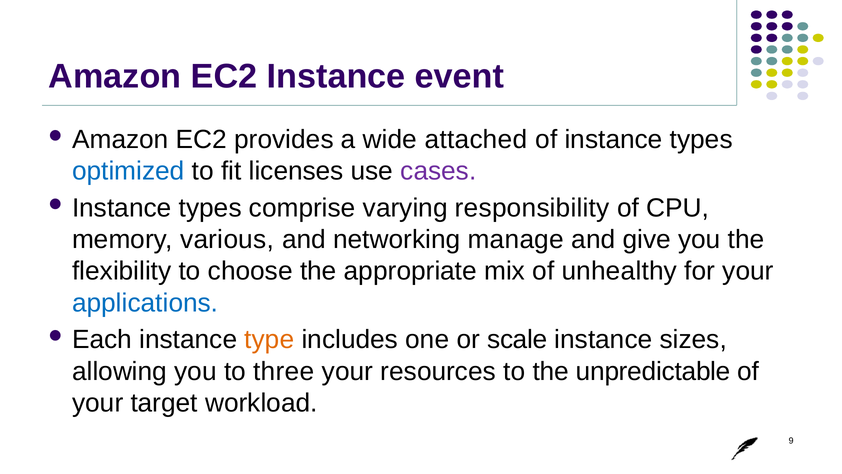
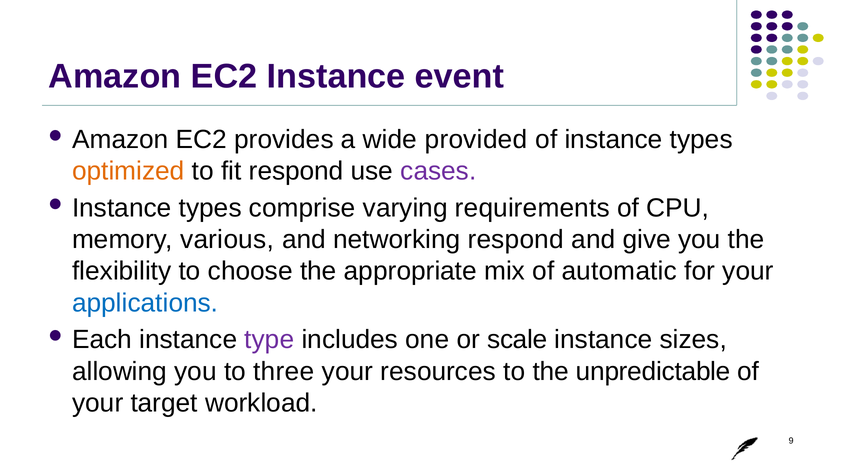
attached: attached -> provided (476, 140)
optimized colour: blue -> orange (128, 171)
fit licenses: licenses -> respond (296, 171)
responsibility: responsibility -> requirements (532, 208)
networking manage: manage -> respond (516, 240)
unhealthy: unhealthy -> automatic (619, 271)
type colour: orange -> purple (269, 340)
